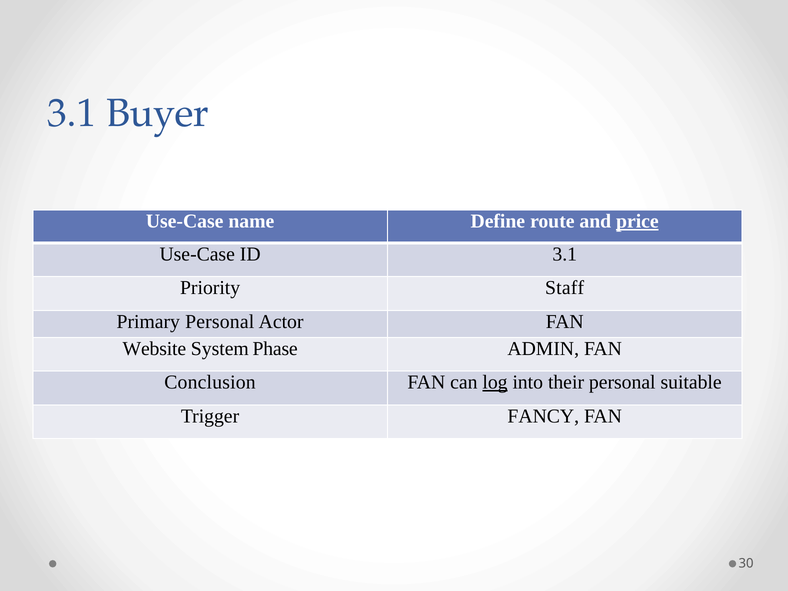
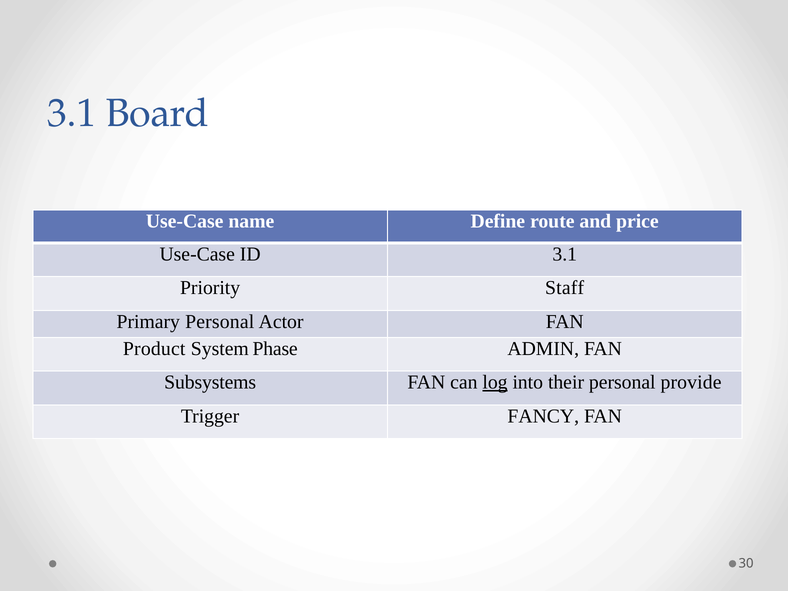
Buyer: Buyer -> Board (157, 113)
price underline: present -> none (637, 221)
Website: Website -> Product (154, 349)
Conclusion: Conclusion -> Subsystems (210, 382)
suitable: suitable -> provide (691, 382)
